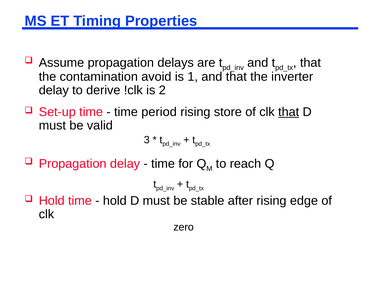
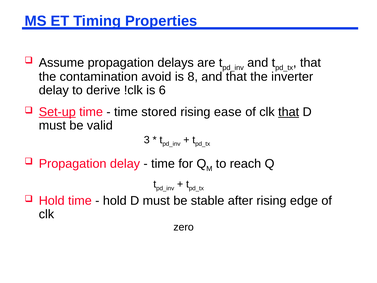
1: 1 -> 8 (193, 77)
2: 2 -> 6 (162, 90)
Set-up underline: none -> present (57, 112)
period: period -> stored (159, 112)
store: store -> ease (228, 112)
